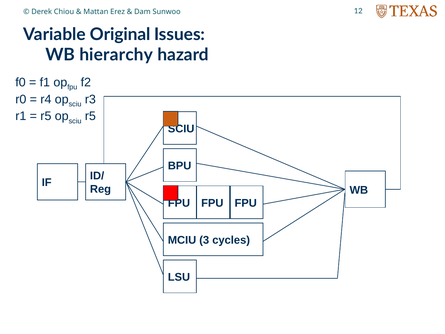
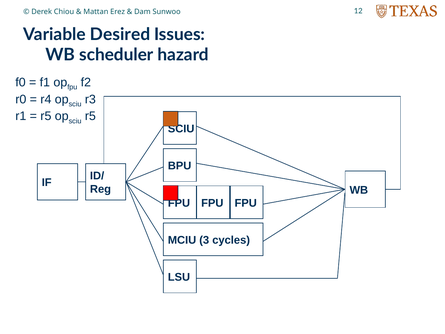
Original: Original -> Desired (120, 34)
hierarchy: hierarchy -> scheduler (116, 55)
